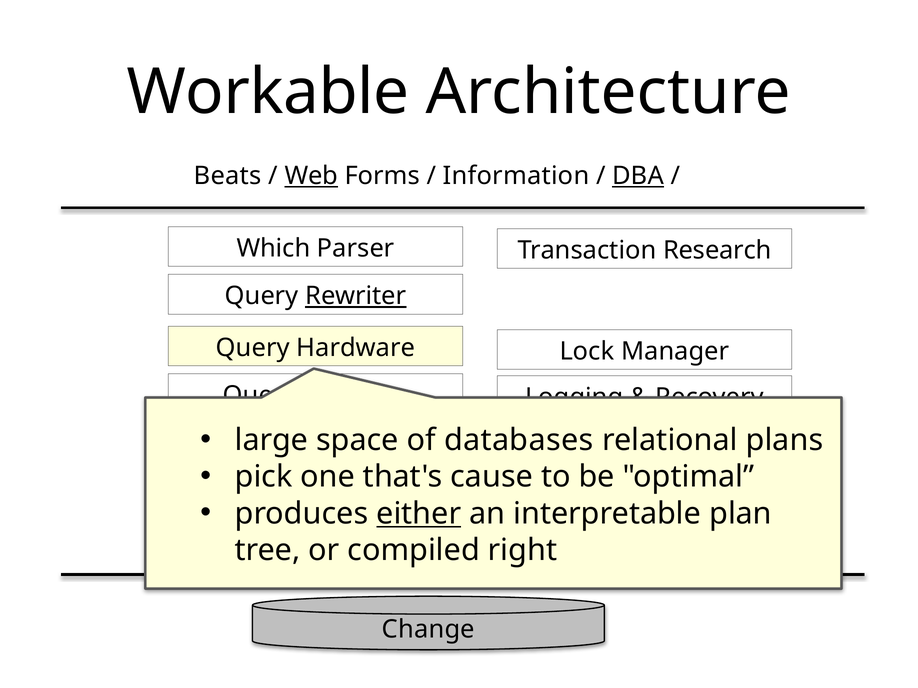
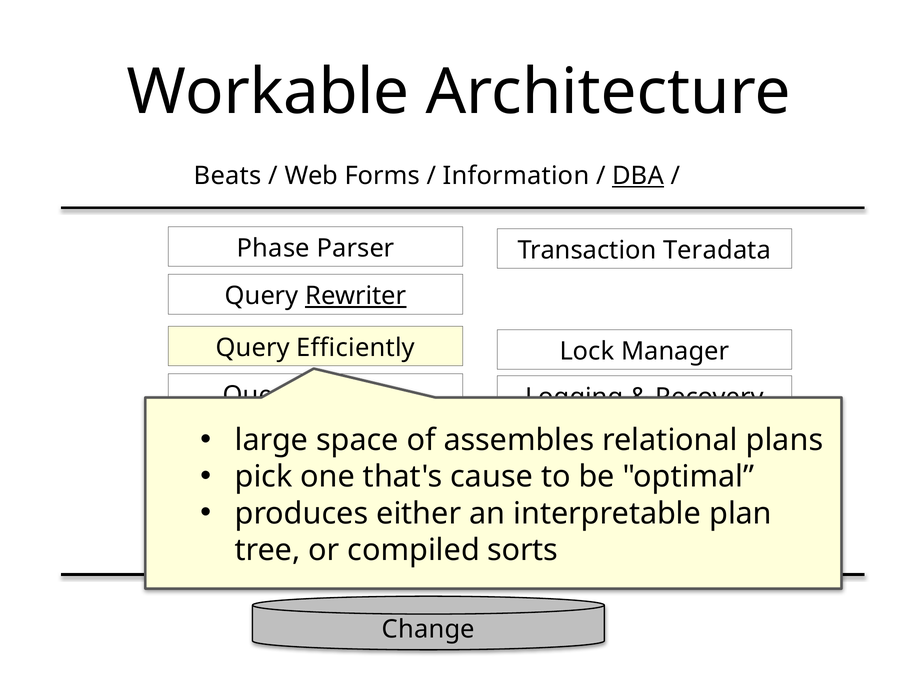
Web underline: present -> none (311, 176)
Which: Which -> Phase (273, 248)
Research: Research -> Teradata (717, 250)
Hardware: Hardware -> Efficiently (356, 348)
databases: databases -> assembles (519, 440)
either underline: present -> none (419, 514)
right: right -> sorts (523, 551)
